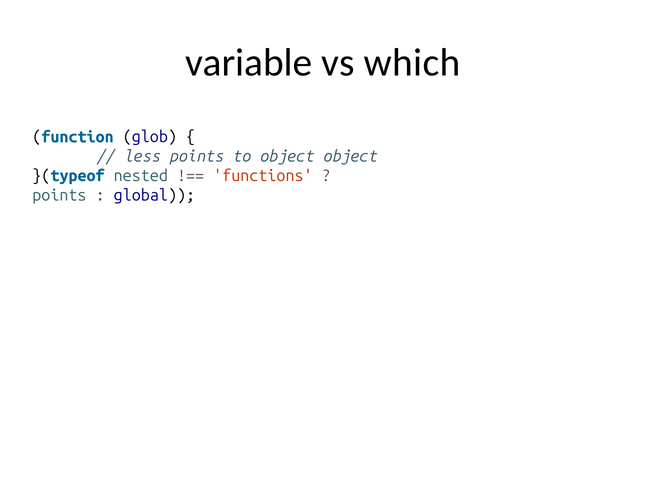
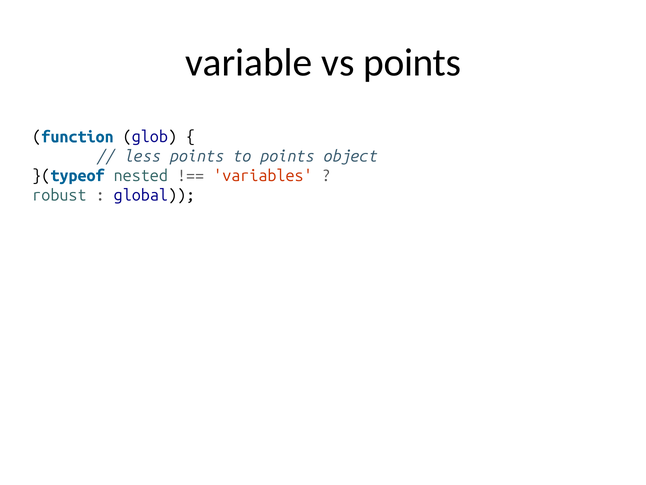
vs which: which -> points (412, 63)
to object: object -> points (287, 156)
functions: functions -> variables (263, 176)
points: points -> robust (59, 195)
